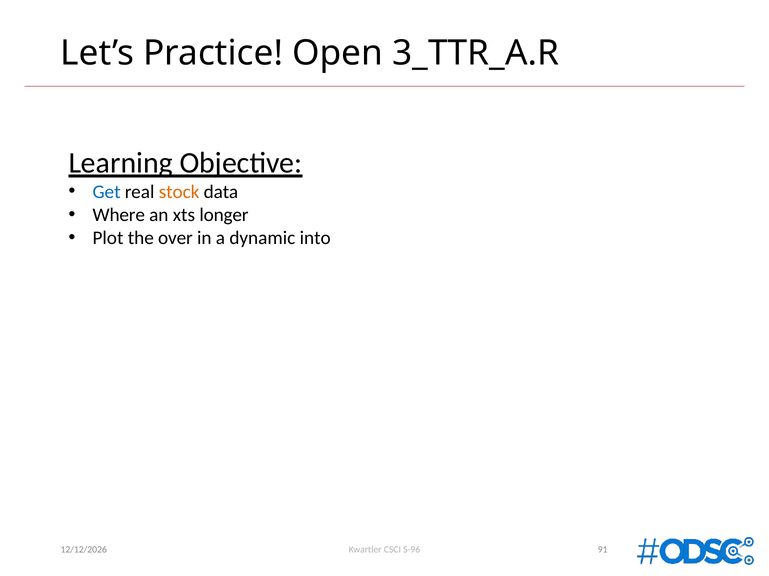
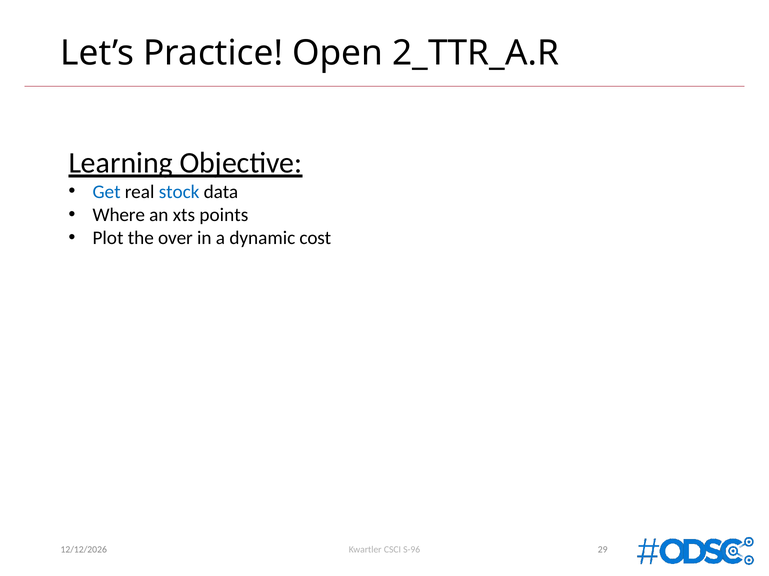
3_TTR_A.R: 3_TTR_A.R -> 2_TTR_A.R (476, 53)
stock colour: orange -> blue (179, 192)
longer: longer -> points (224, 215)
into: into -> cost (315, 238)
91: 91 -> 29 (603, 551)
